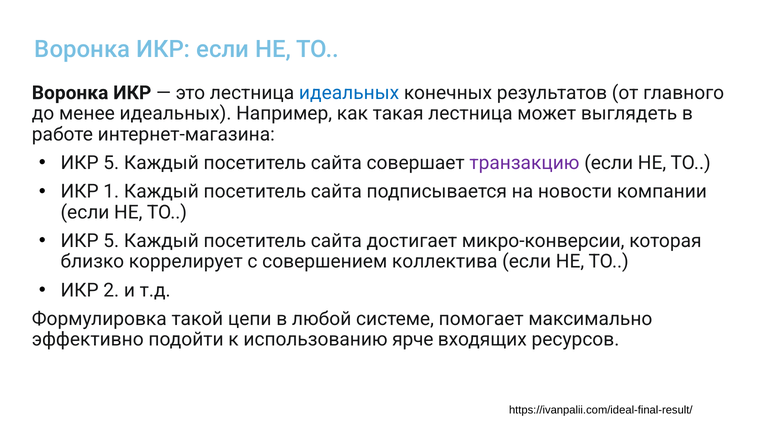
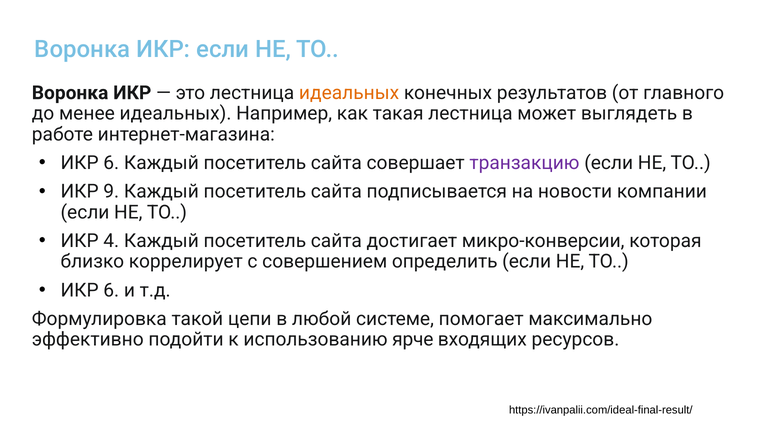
идеальных colour: blue -> orange (349, 93)
5: 5 -> 6 (111, 163)
1: 1 -> 9 (111, 192)
5: 5 -> 4 (111, 241)
коллектива: коллектива -> определить (445, 262)
2: 2 -> 6 (111, 291)
